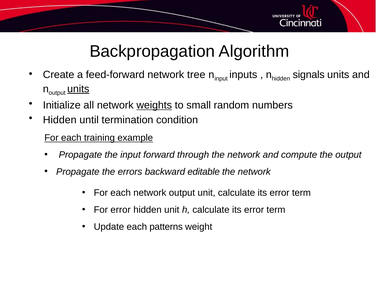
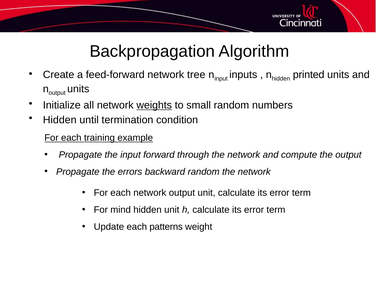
signals: signals -> printed (309, 75)
units underline: present -> none (78, 89)
backward editable: editable -> random (204, 172)
For error: error -> mind (121, 210)
